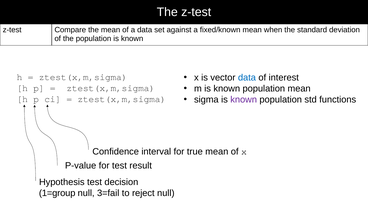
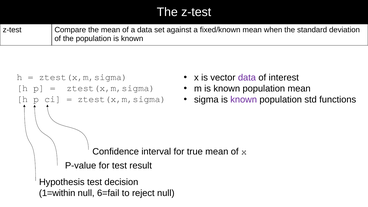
data colour: blue -> purple (247, 77)
1=group: 1=group -> 1=within (57, 193)
3=fail: 3=fail -> 6=fail (108, 193)
